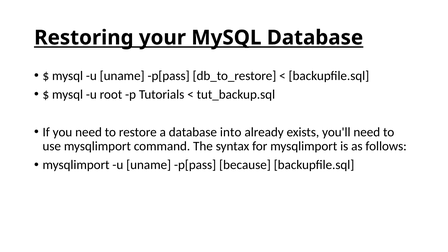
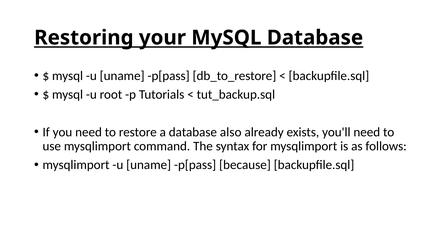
into: into -> also (231, 132)
